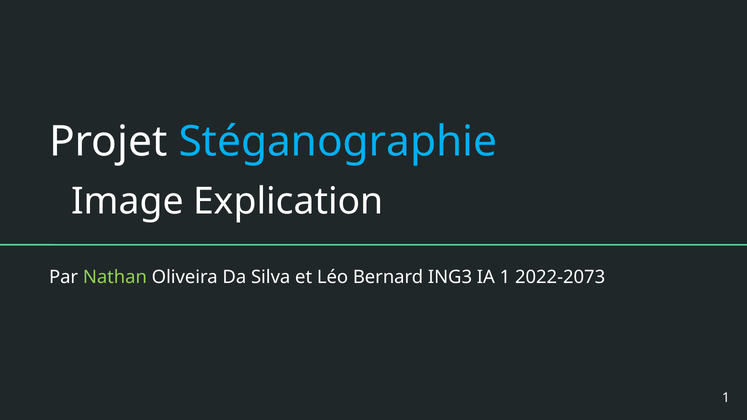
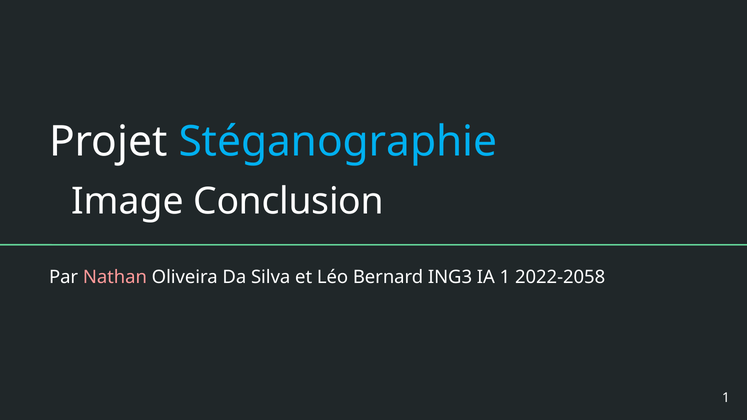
Explication: Explication -> Conclusion (288, 201)
Nathan colour: light green -> pink (115, 277)
2022-2073: 2022-2073 -> 2022-2058 (560, 277)
